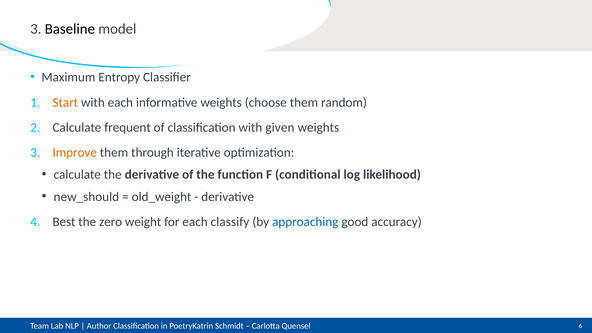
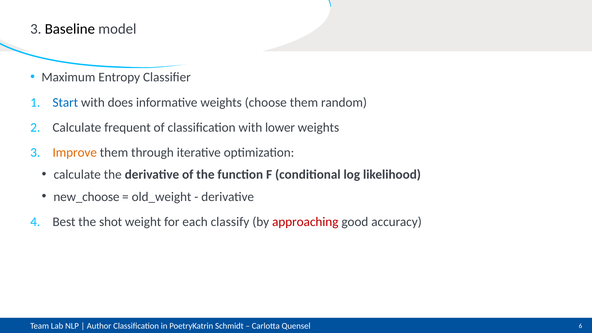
Start colour: orange -> blue (65, 102)
with each: each -> does (120, 102)
given: given -> lower (280, 127)
new_should: new_should -> new_choose (86, 197)
zero: zero -> shot (111, 222)
approaching colour: blue -> red (305, 222)
